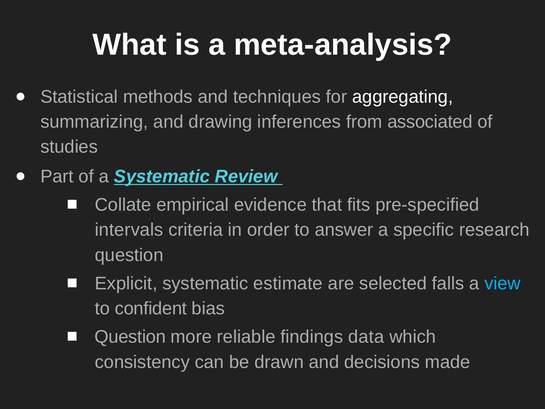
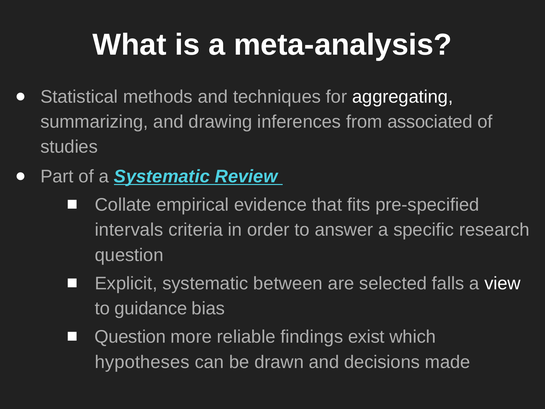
estimate: estimate -> between (288, 283)
view colour: light blue -> white (503, 283)
confident: confident -> guidance (151, 308)
data: data -> exist (366, 337)
consistency: consistency -> hypotheses (142, 362)
